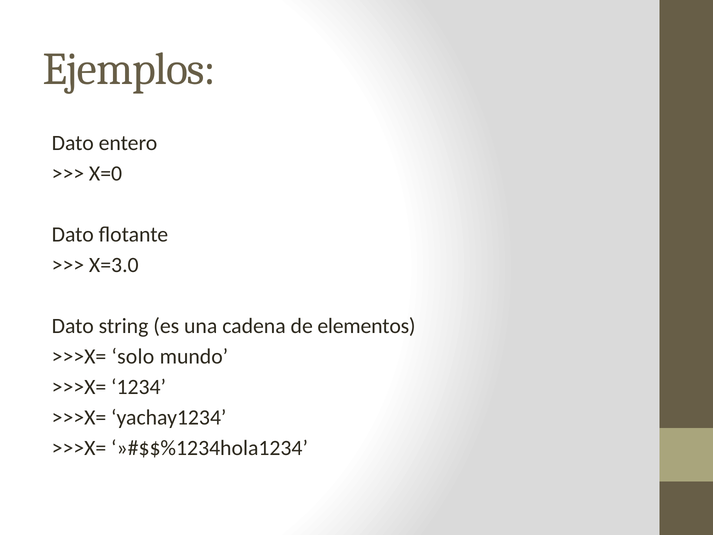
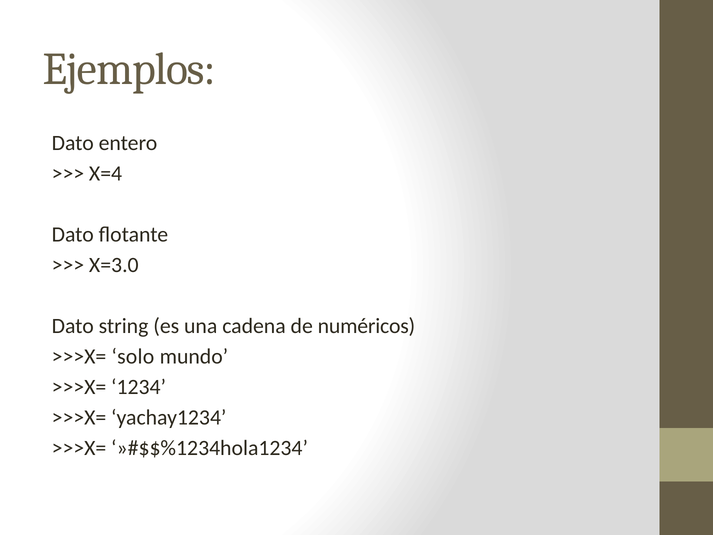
X=0: X=0 -> X=4 (106, 173)
elementos: elementos -> numéricos (366, 326)
